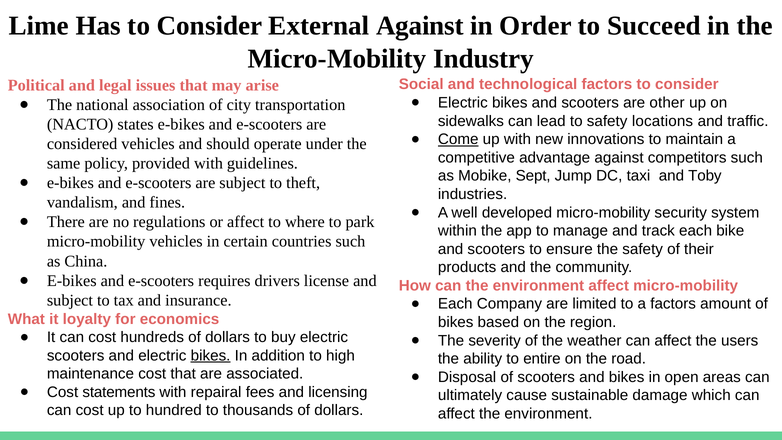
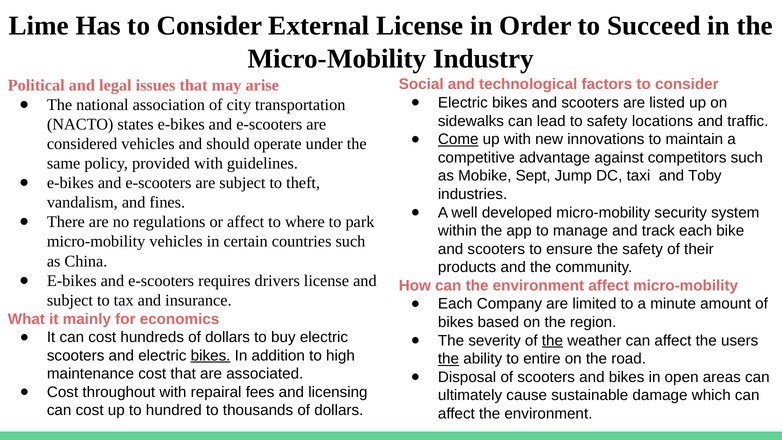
External Against: Against -> License (420, 26)
other: other -> listed (667, 103)
a factors: factors -> minute (673, 304)
loyalty: loyalty -> mainly (87, 319)
the underline: none -> present (552, 340)
the underline: none -> present (448, 359)
statements: statements -> throughout (119, 392)
